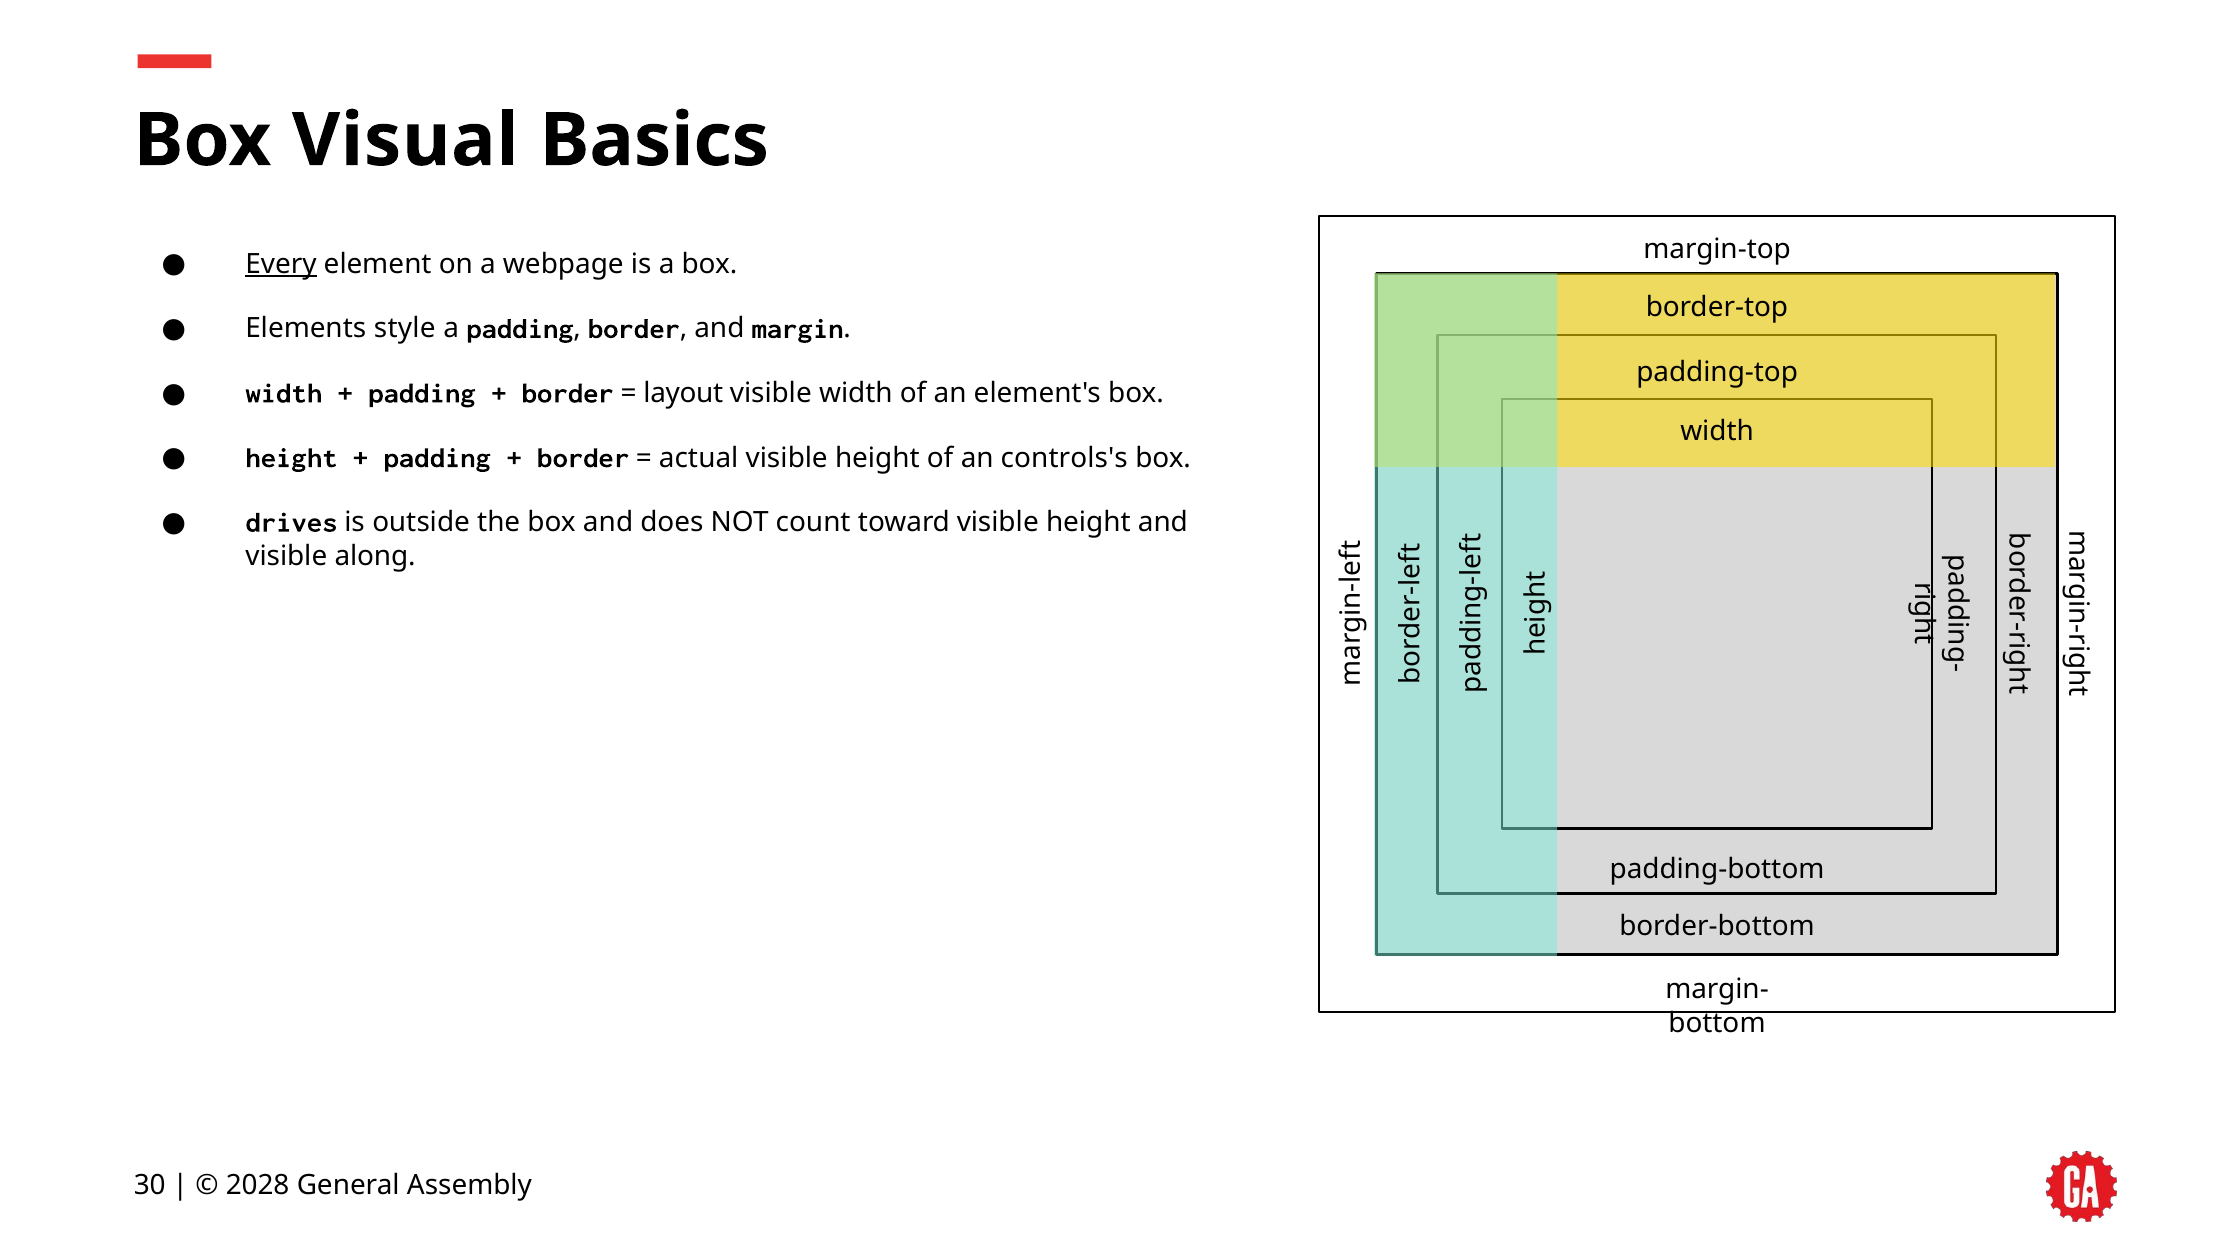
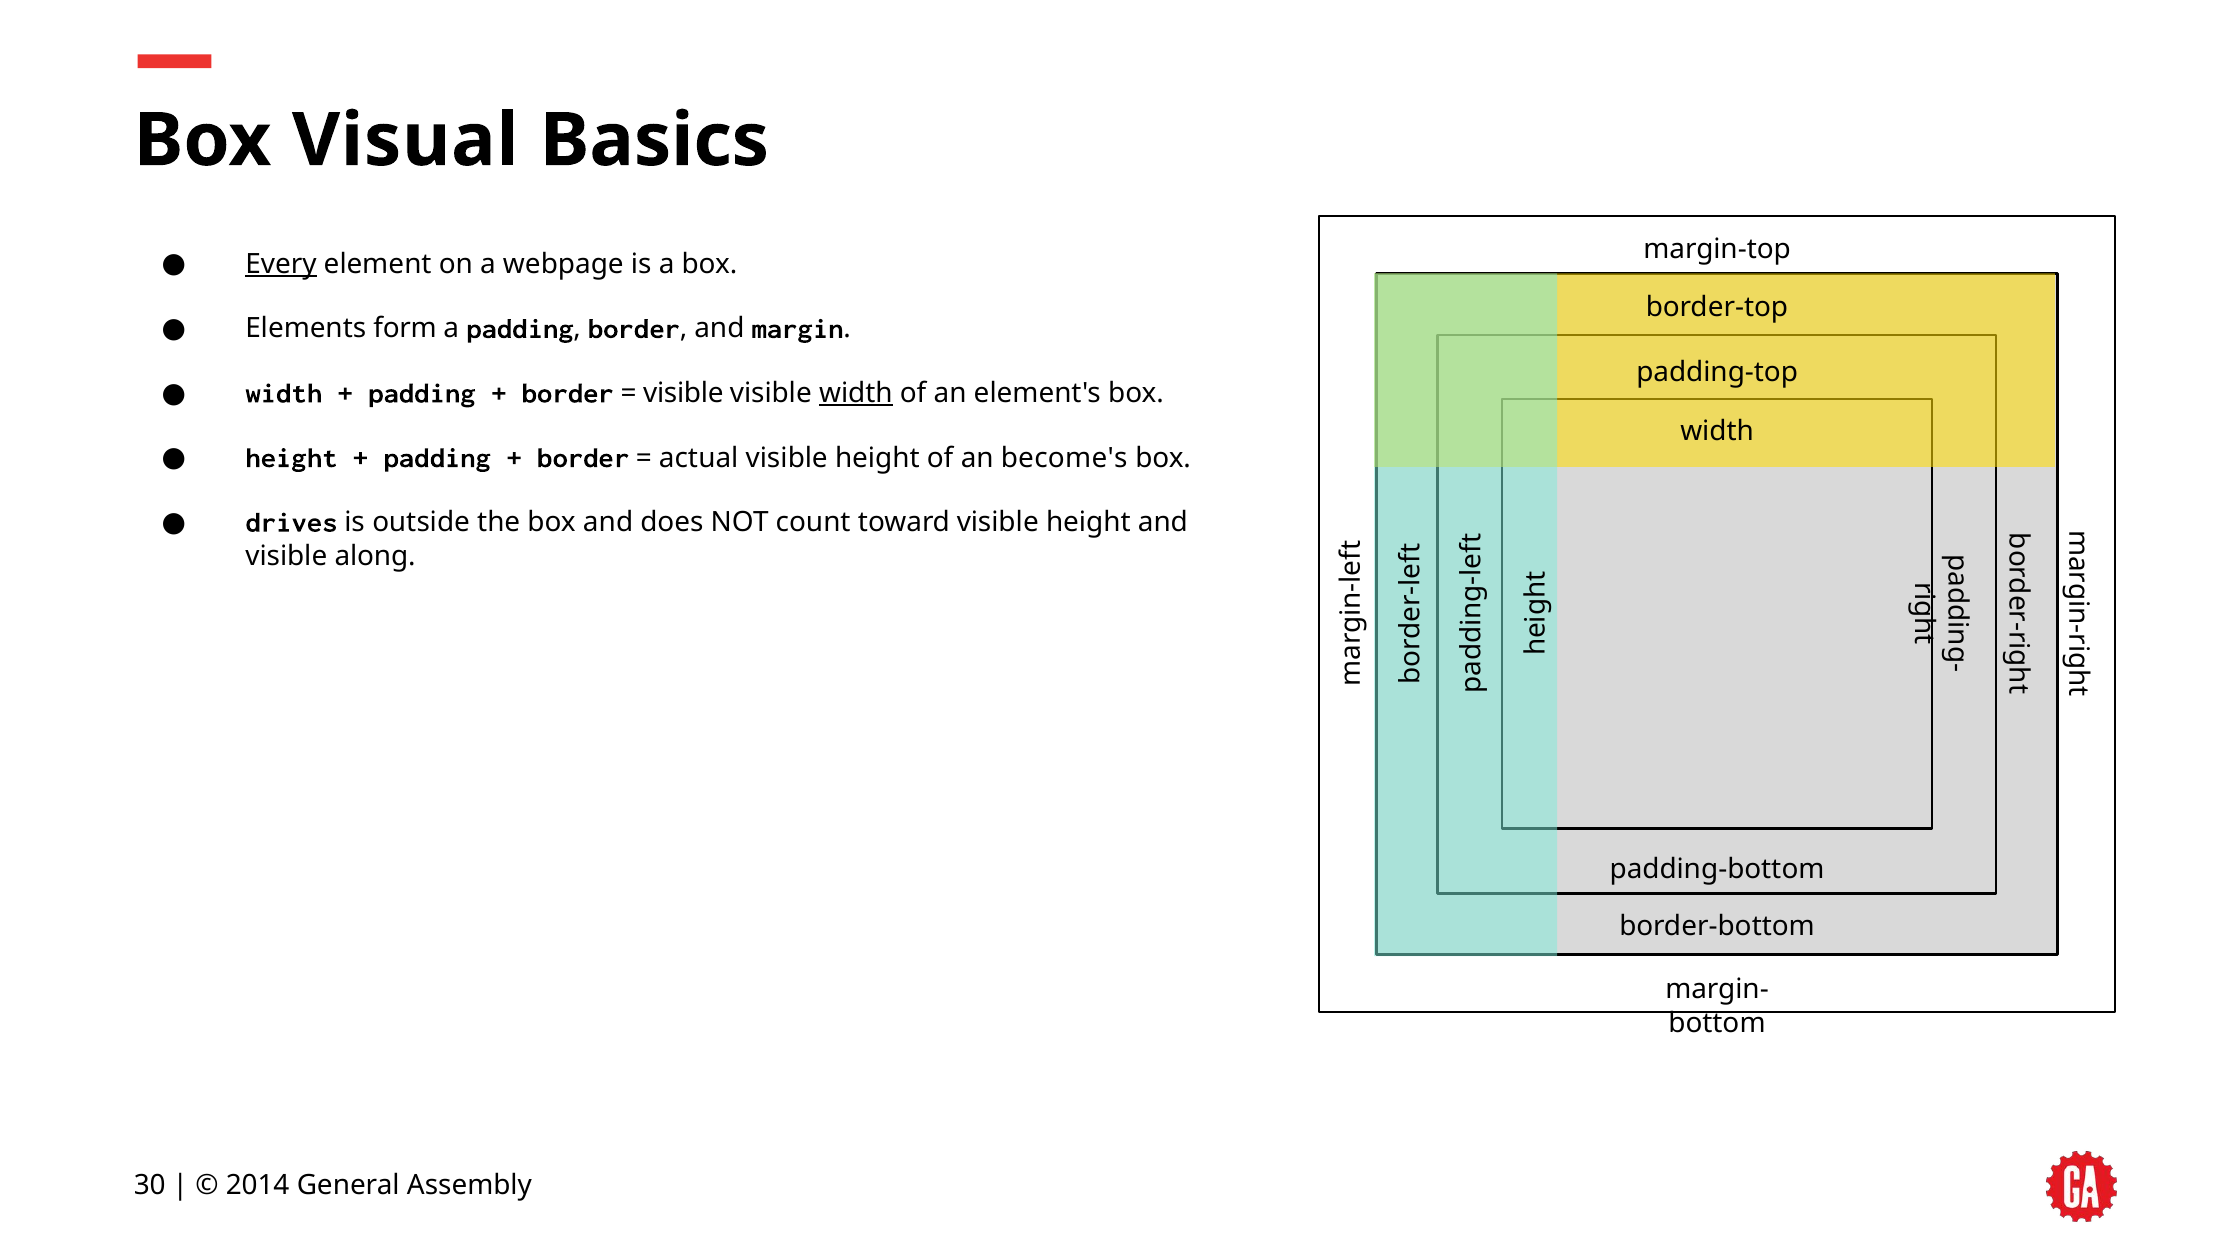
style: style -> form (405, 329)
layout: layout -> visible (683, 393)
width underline: none -> present (856, 393)
controls's: controls's -> become's (1064, 458)
2028: 2028 -> 2014 (258, 1185)
